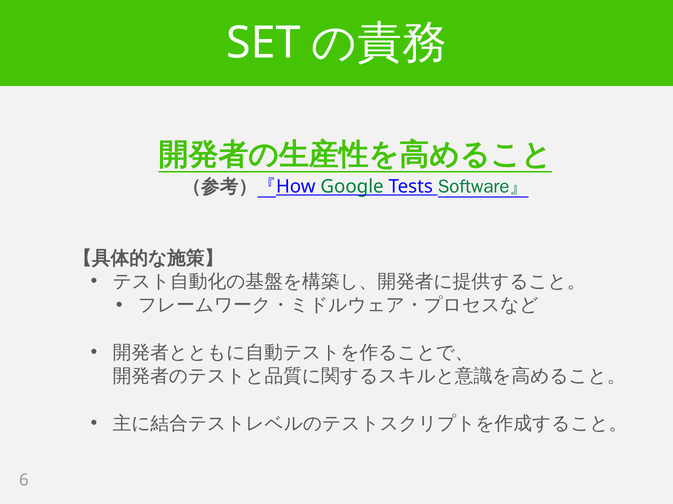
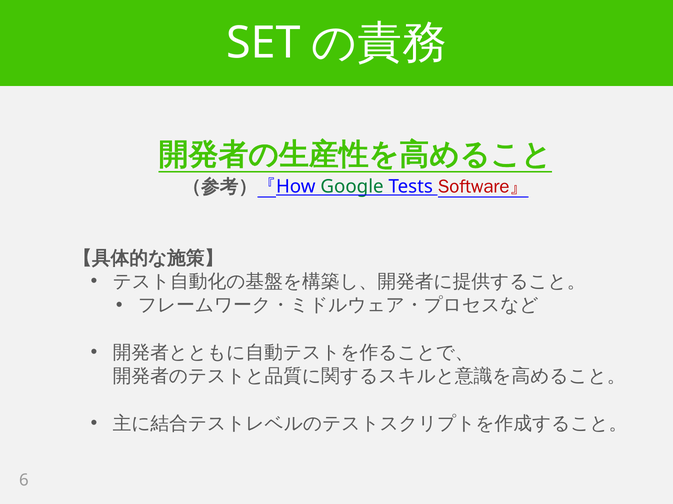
Software』 colour: green -> red (483, 187)
